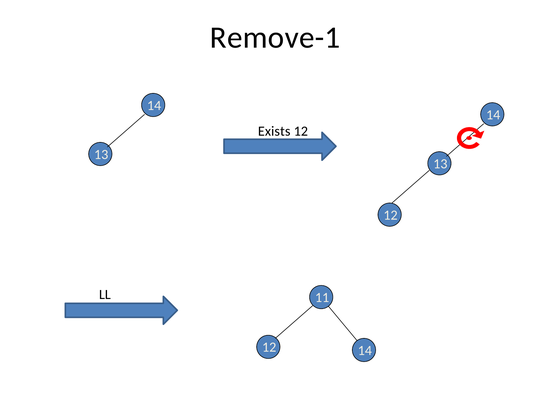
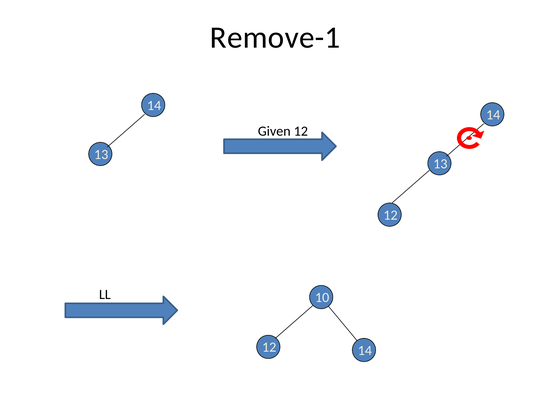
Exists: Exists -> Given (274, 131)
11: 11 -> 10 (322, 298)
